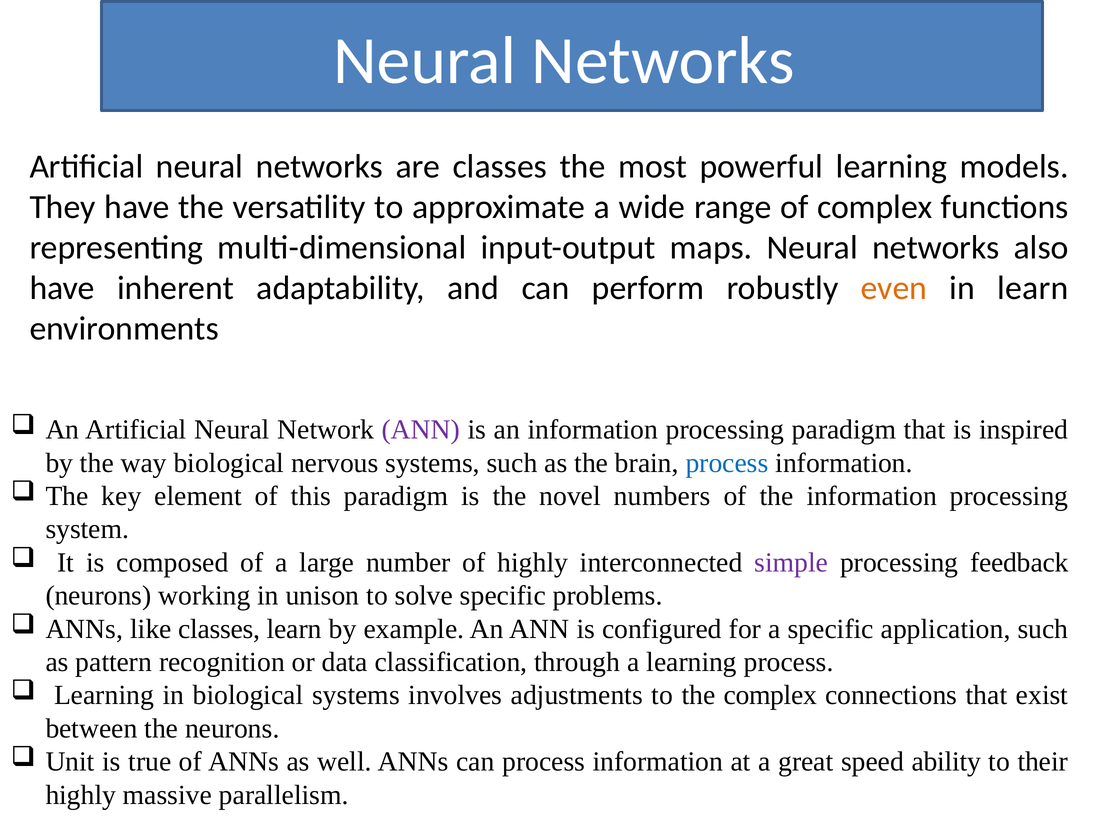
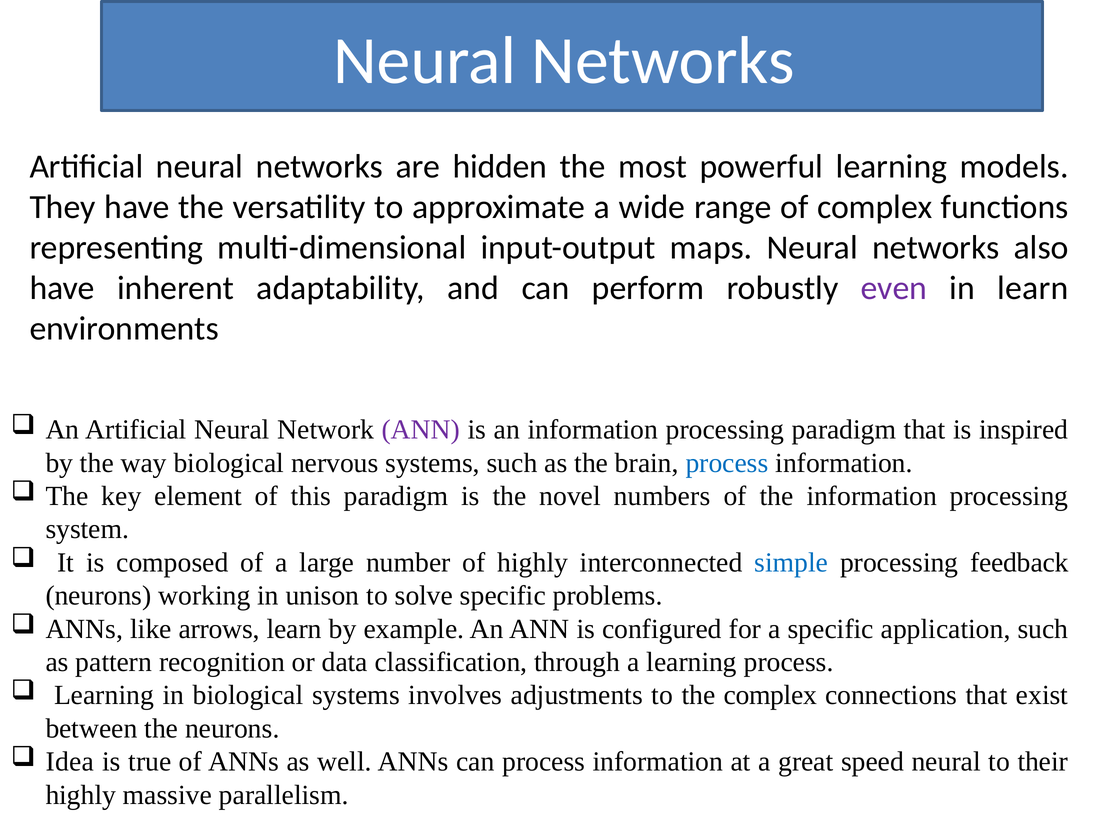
are classes: classes -> hidden (500, 167)
even colour: orange -> purple (894, 288)
simple colour: purple -> blue (791, 563)
like classes: classes -> arrows (219, 629)
Unit: Unit -> Idea (70, 762)
speed ability: ability -> neural (946, 762)
